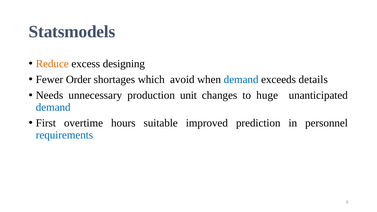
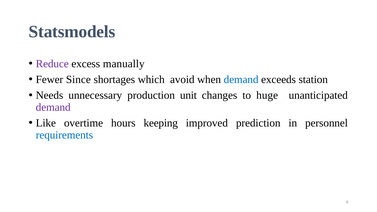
Reduce colour: orange -> purple (52, 64)
designing: designing -> manually (124, 64)
Order: Order -> Since (78, 80)
details: details -> station (313, 80)
demand colour: blue -> purple (53, 107)
First: First -> Like (46, 123)
suitable: suitable -> keeping (161, 123)
